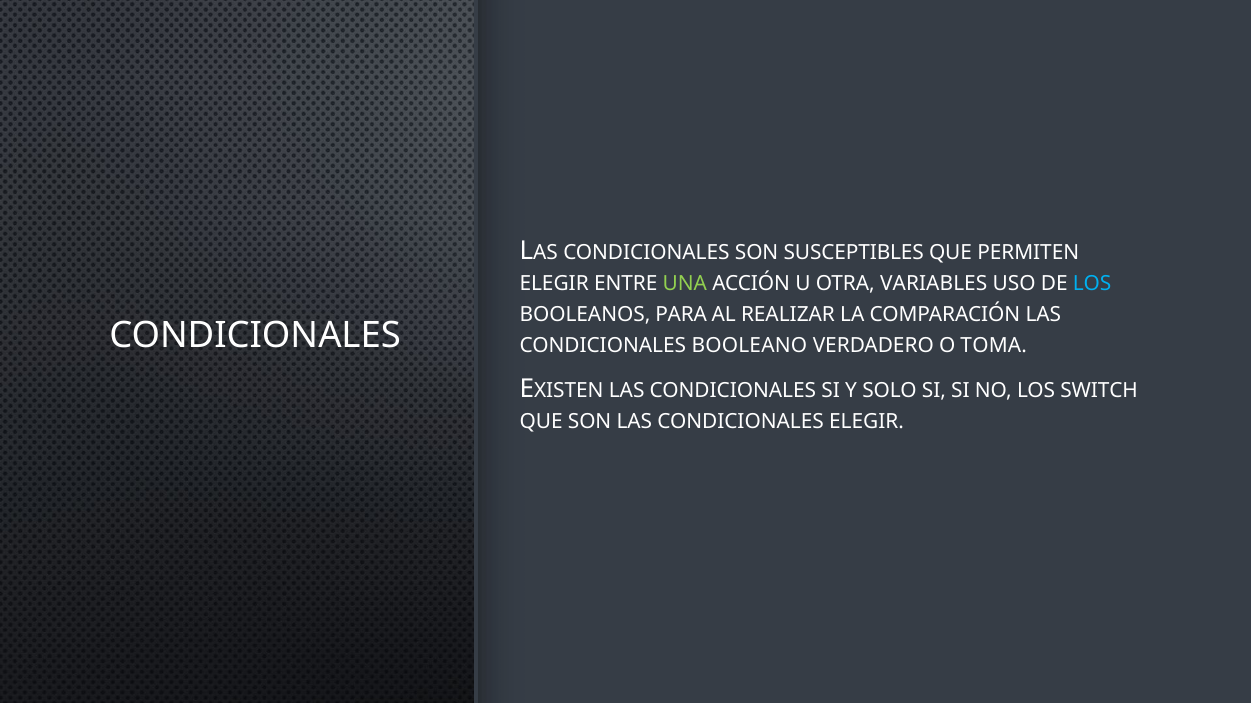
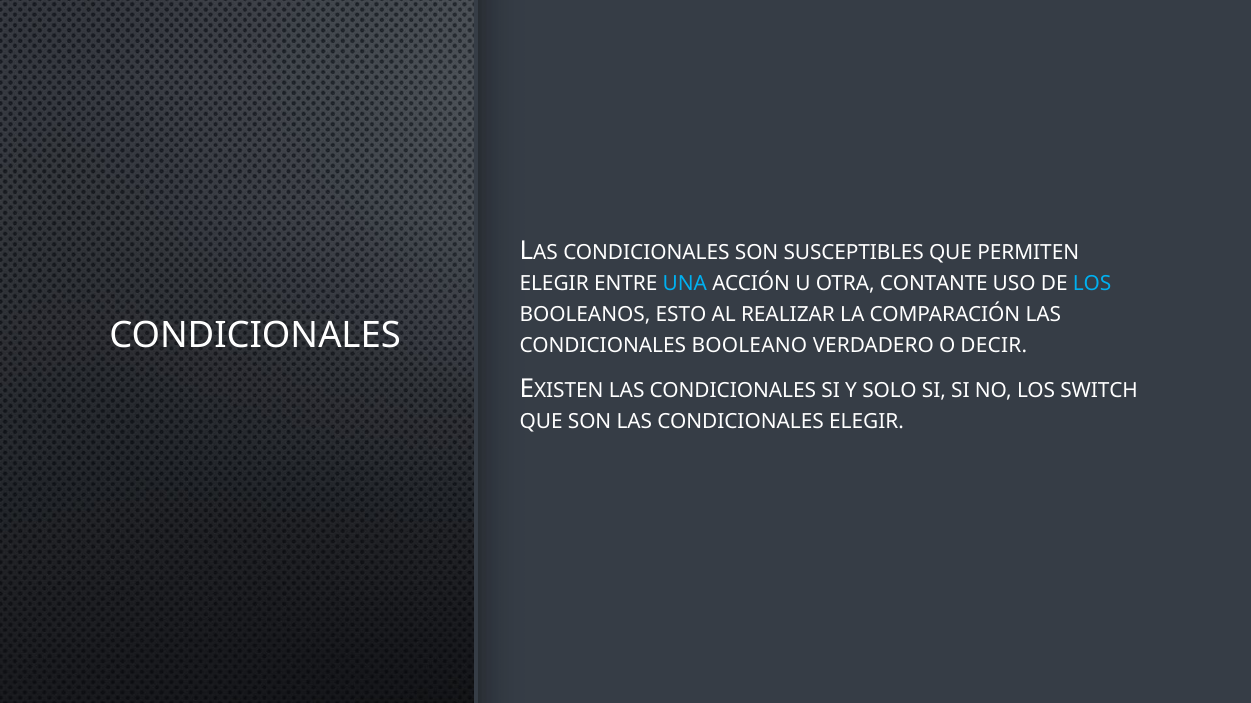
UNA colour: light green -> light blue (685, 284)
VARIABLES: VARIABLES -> CONTANTE (934, 284)
PARA: PARA -> ESTO (681, 315)
TOMA: TOMA -> DECIR (994, 346)
